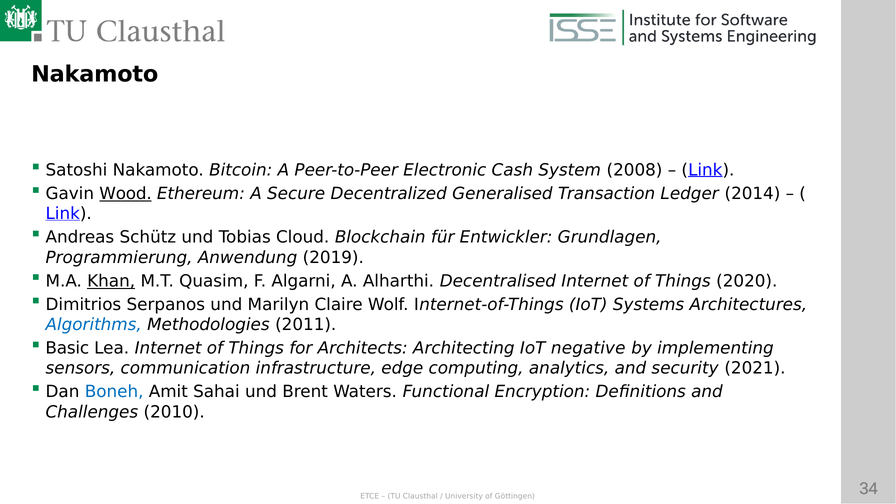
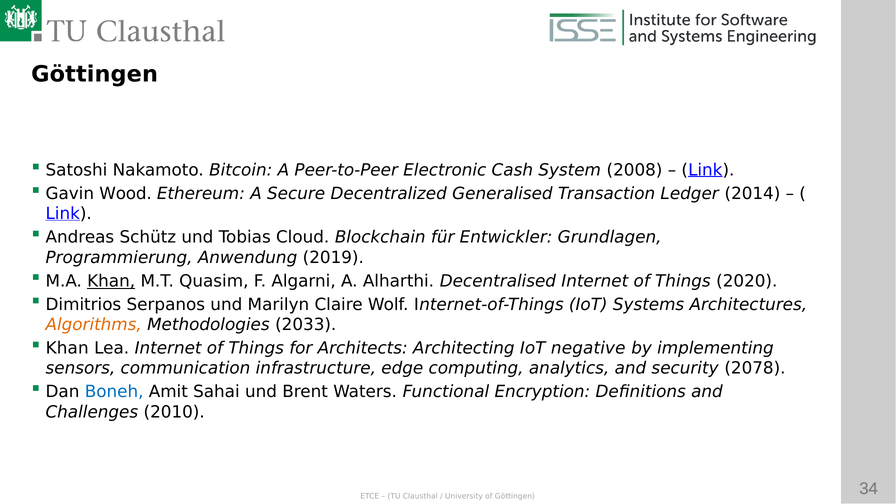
Nakamoto: Nakamoto -> Göttingen (95, 74)
Wood underline: present -> none (126, 194)
Algorithms colour: blue -> orange (94, 325)
2011: 2011 -> 2033 (306, 325)
Basic: Basic -> Khan (67, 348)
2021: 2021 -> 2078 (755, 368)
